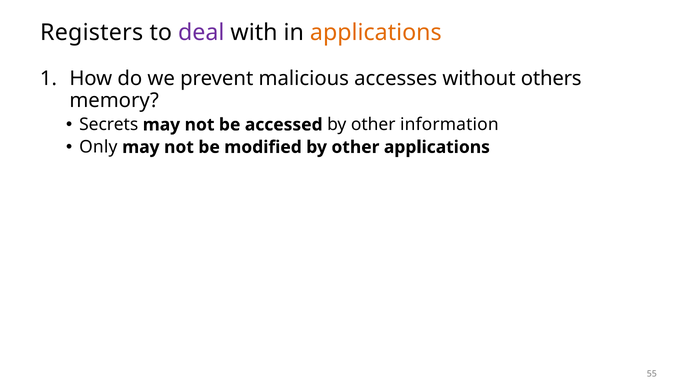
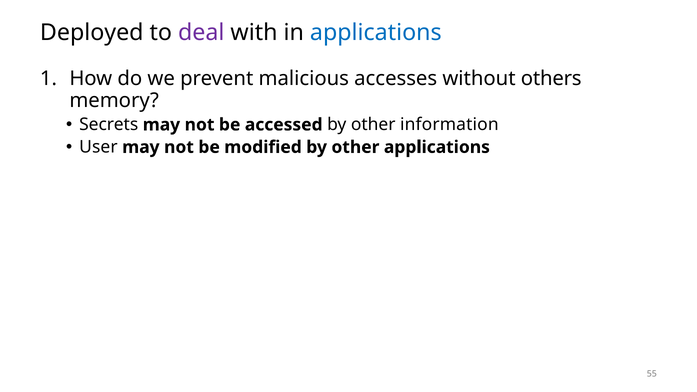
Registers: Registers -> Deployed (92, 33)
applications colour: orange -> blue (376, 33)
Only: Only -> User (98, 147)
